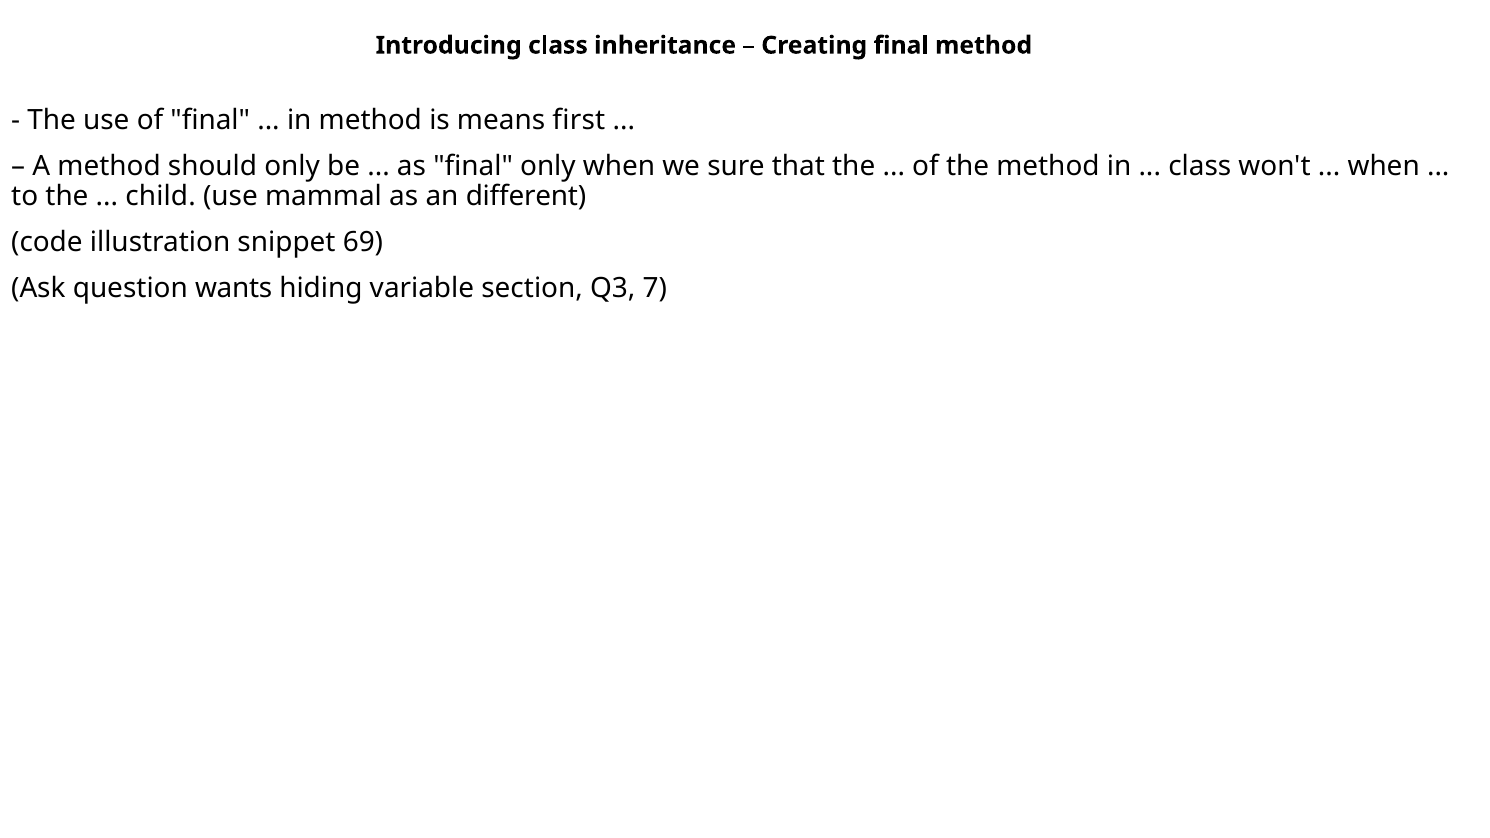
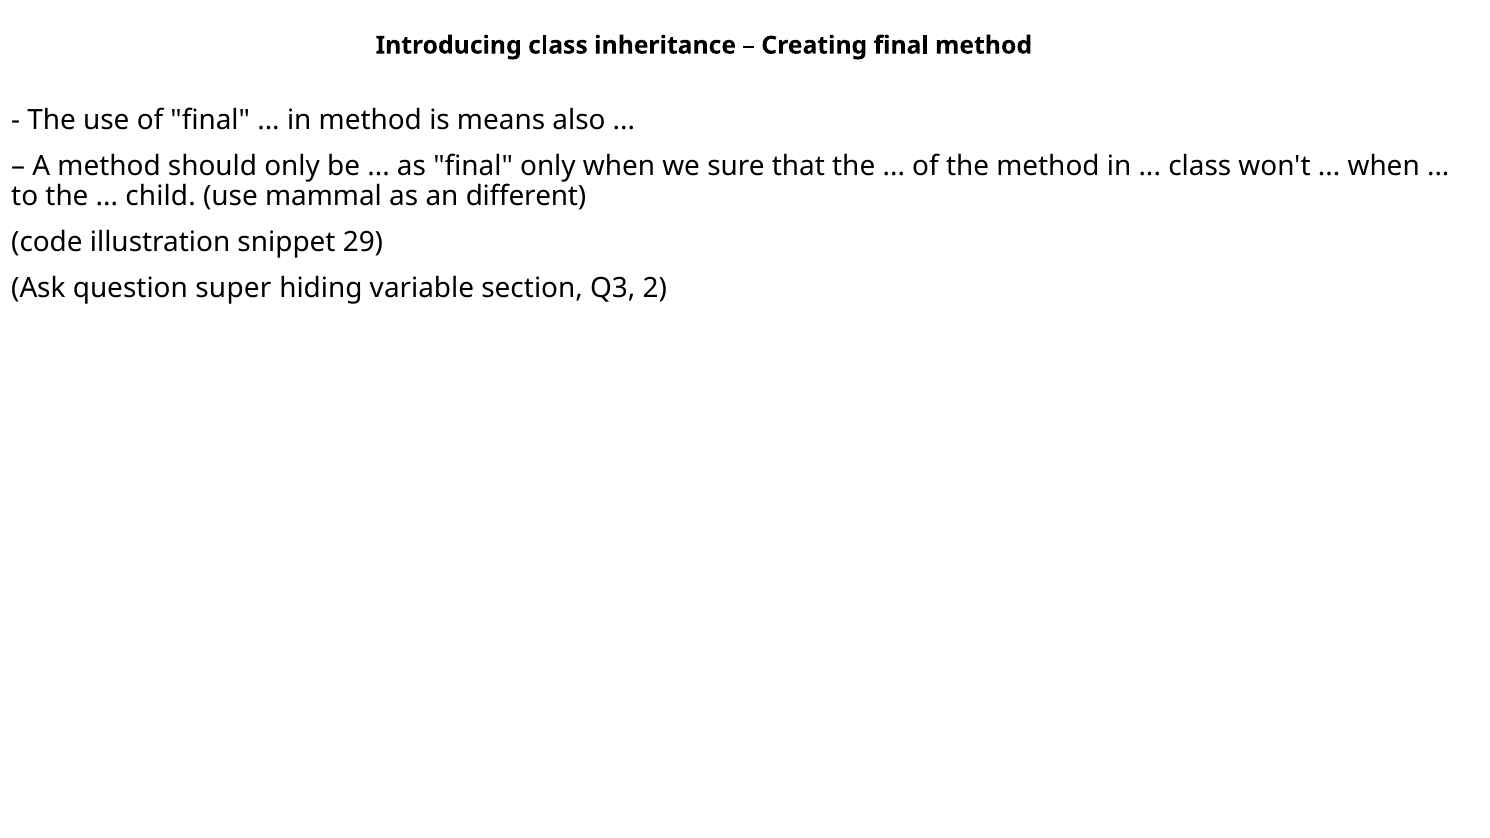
first: first -> also (579, 121)
69: 69 -> 29 (363, 242)
wants: wants -> super (233, 288)
7: 7 -> 2 (655, 288)
